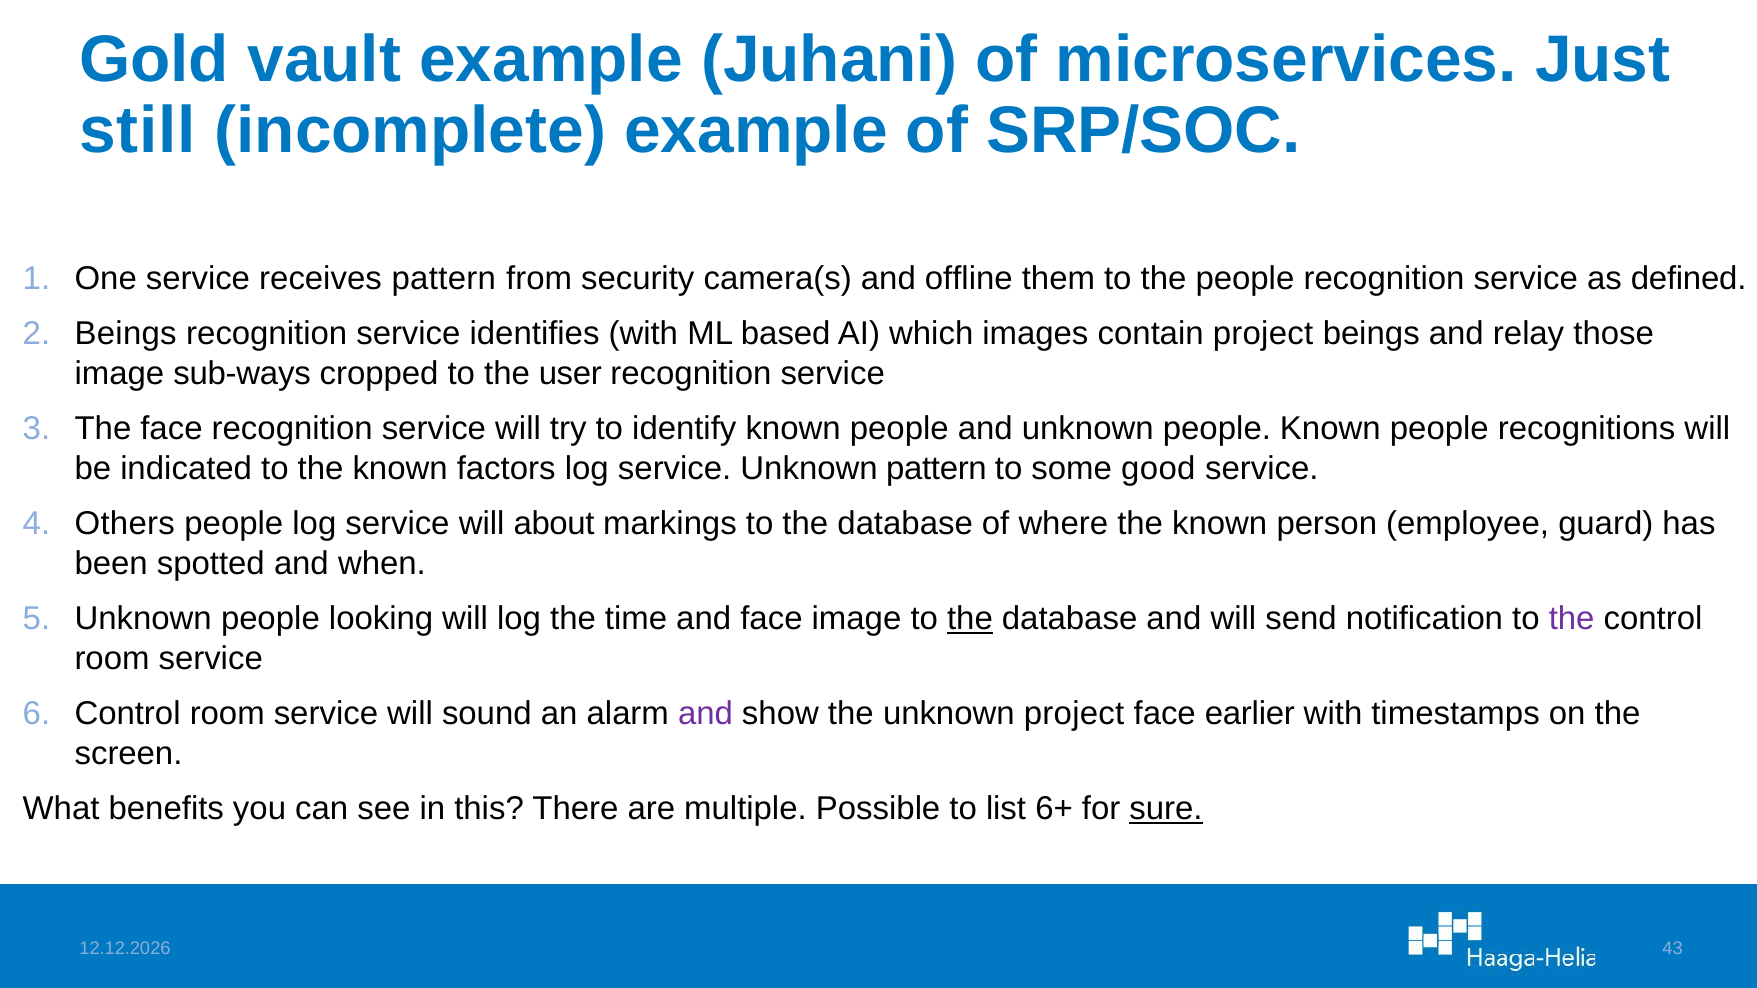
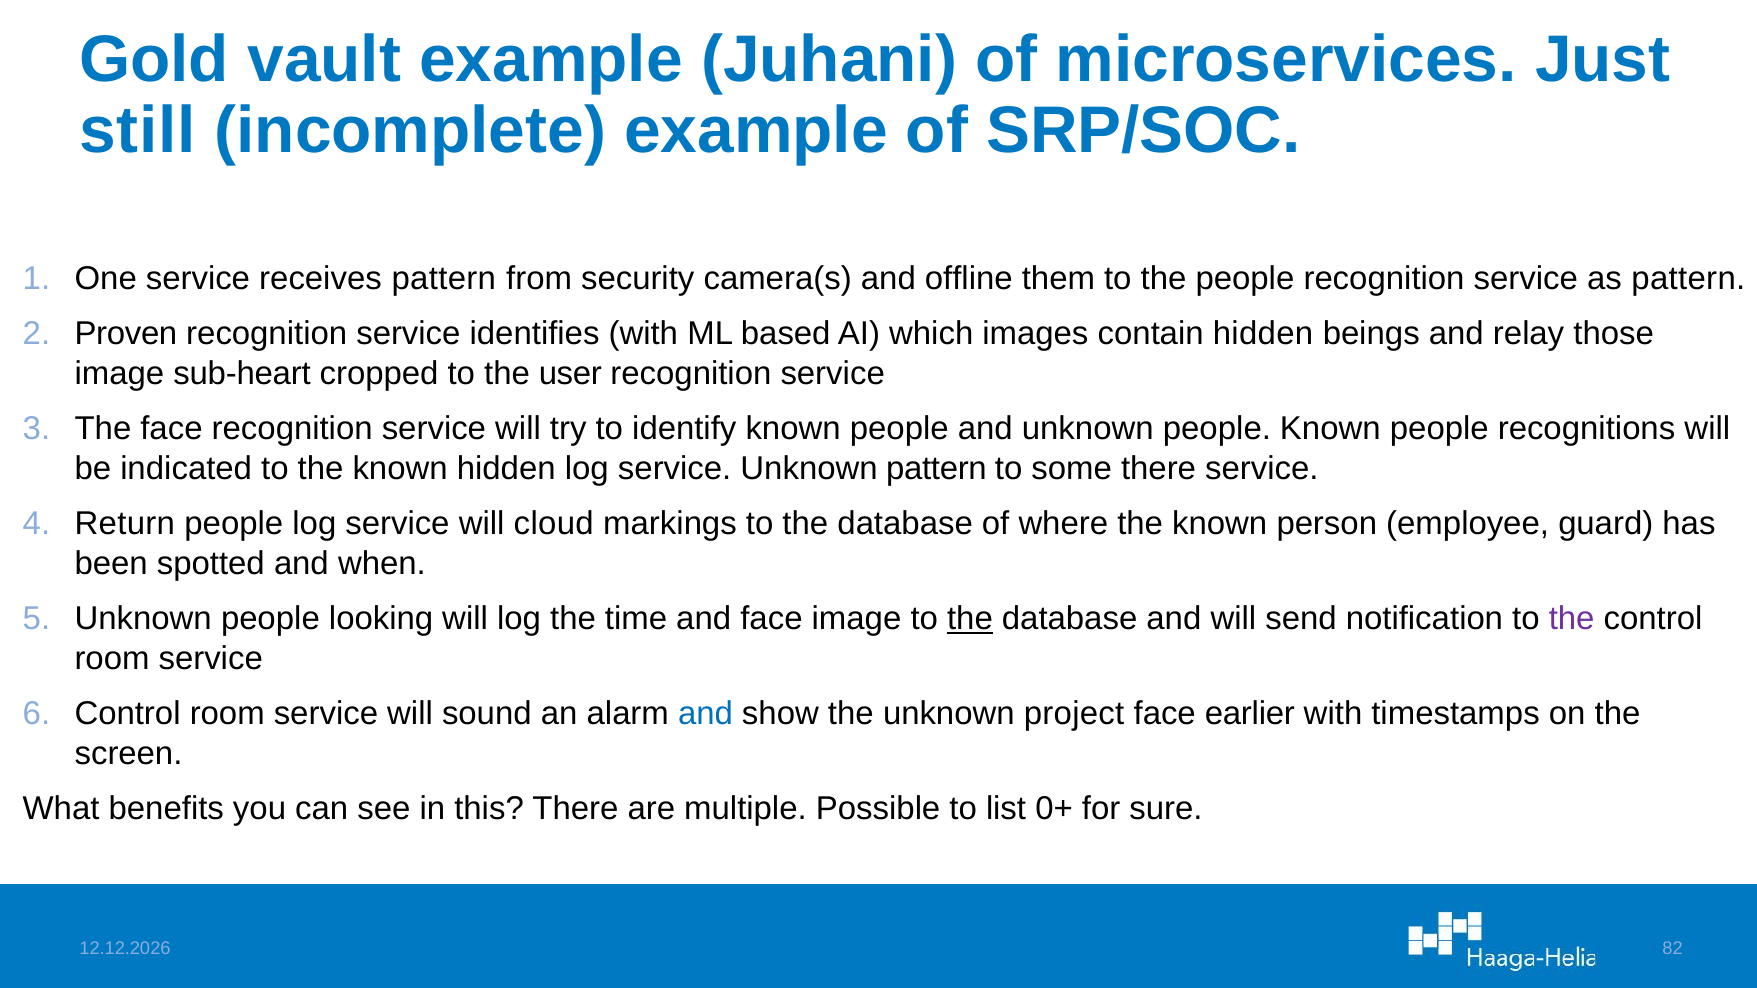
as defined: defined -> pattern (1688, 278)
Beings: Beings -> Proven (126, 333)
contain project: project -> hidden (1263, 333)
sub-ways: sub-ways -> sub-heart (242, 374)
known factors: factors -> hidden (506, 469)
some good: good -> there (1159, 469)
Others: Others -> Return (125, 524)
about: about -> cloud (554, 524)
and colour: purple -> blue (706, 714)
6+: 6+ -> 0+ (1054, 809)
sure underline: present -> none (1166, 809)
43: 43 -> 82 (1673, 949)
